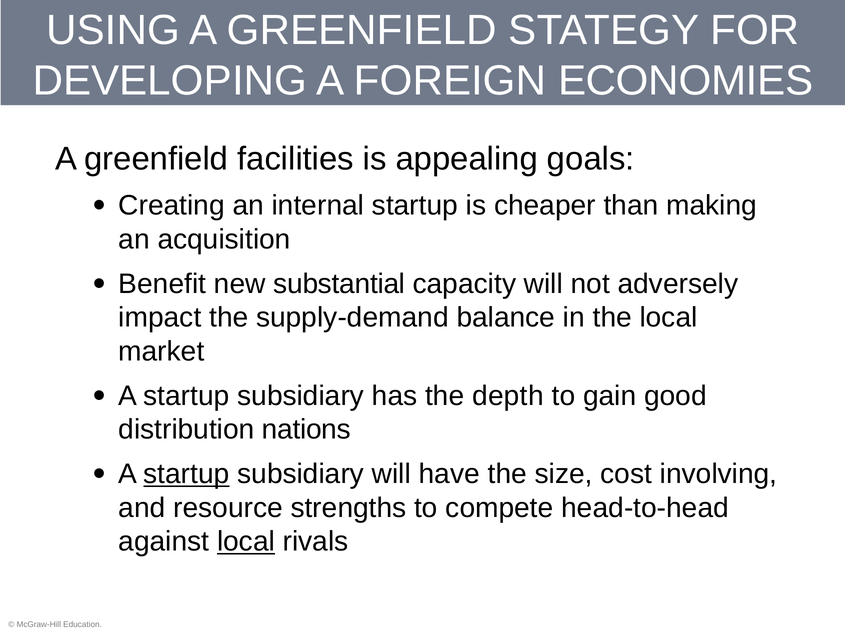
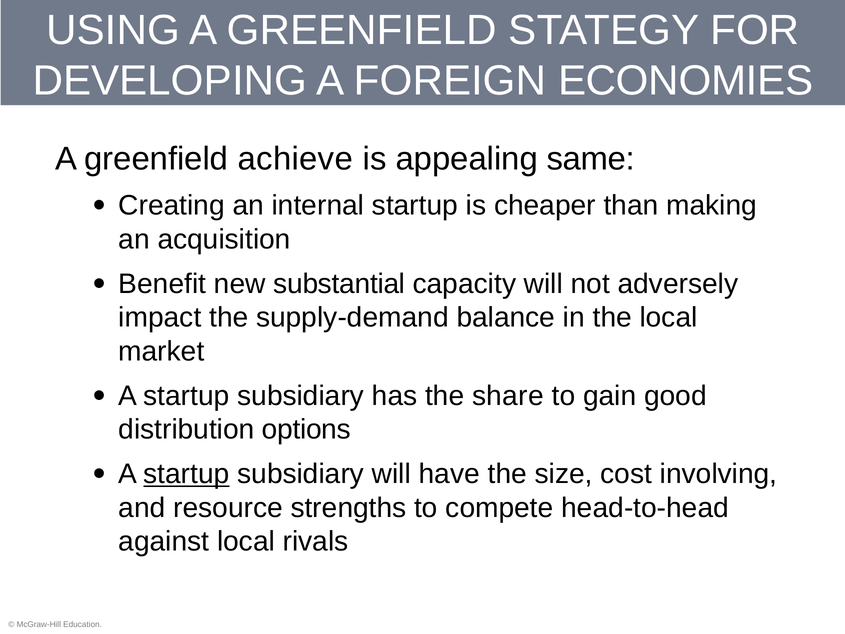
facilities: facilities -> achieve (295, 159)
goals: goals -> same (591, 159)
depth: depth -> share (508, 396)
nations: nations -> options (306, 430)
local underline: present -> none (246, 541)
